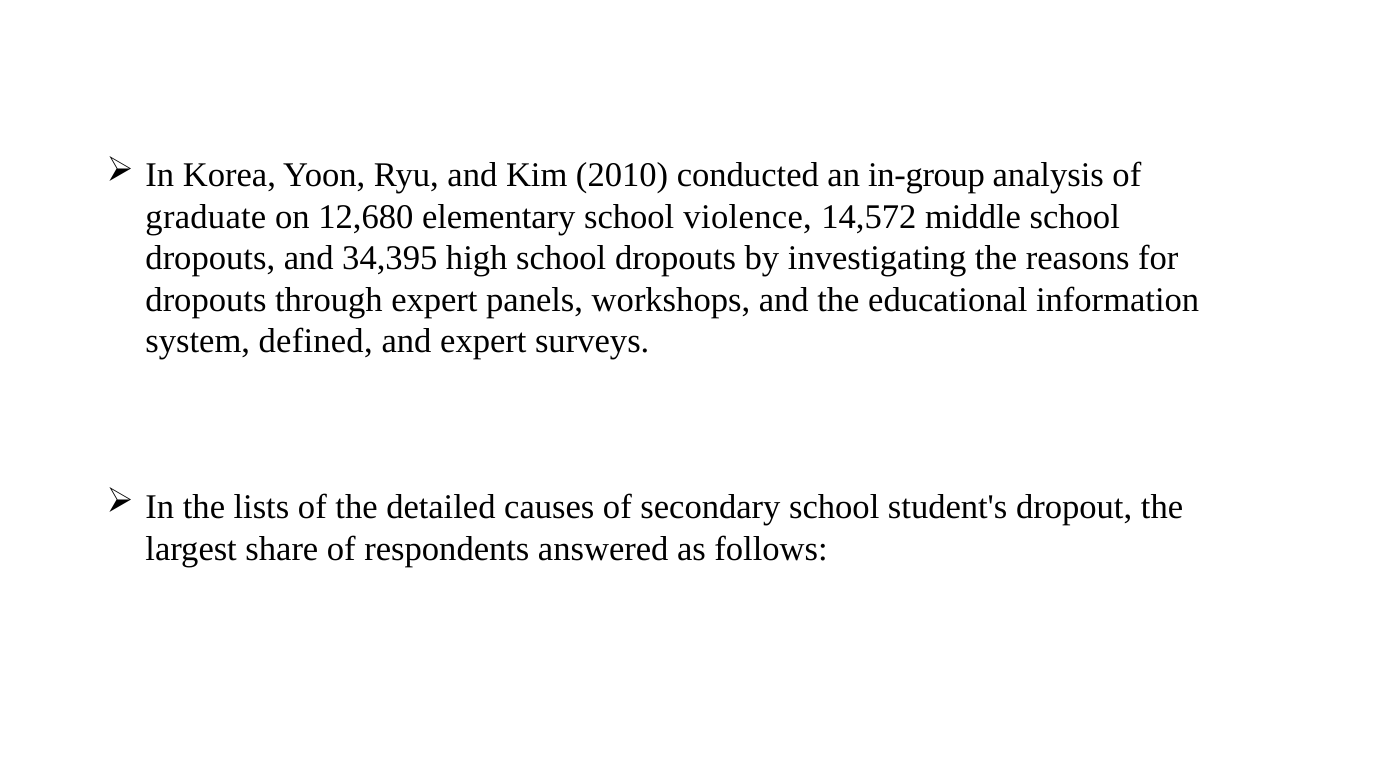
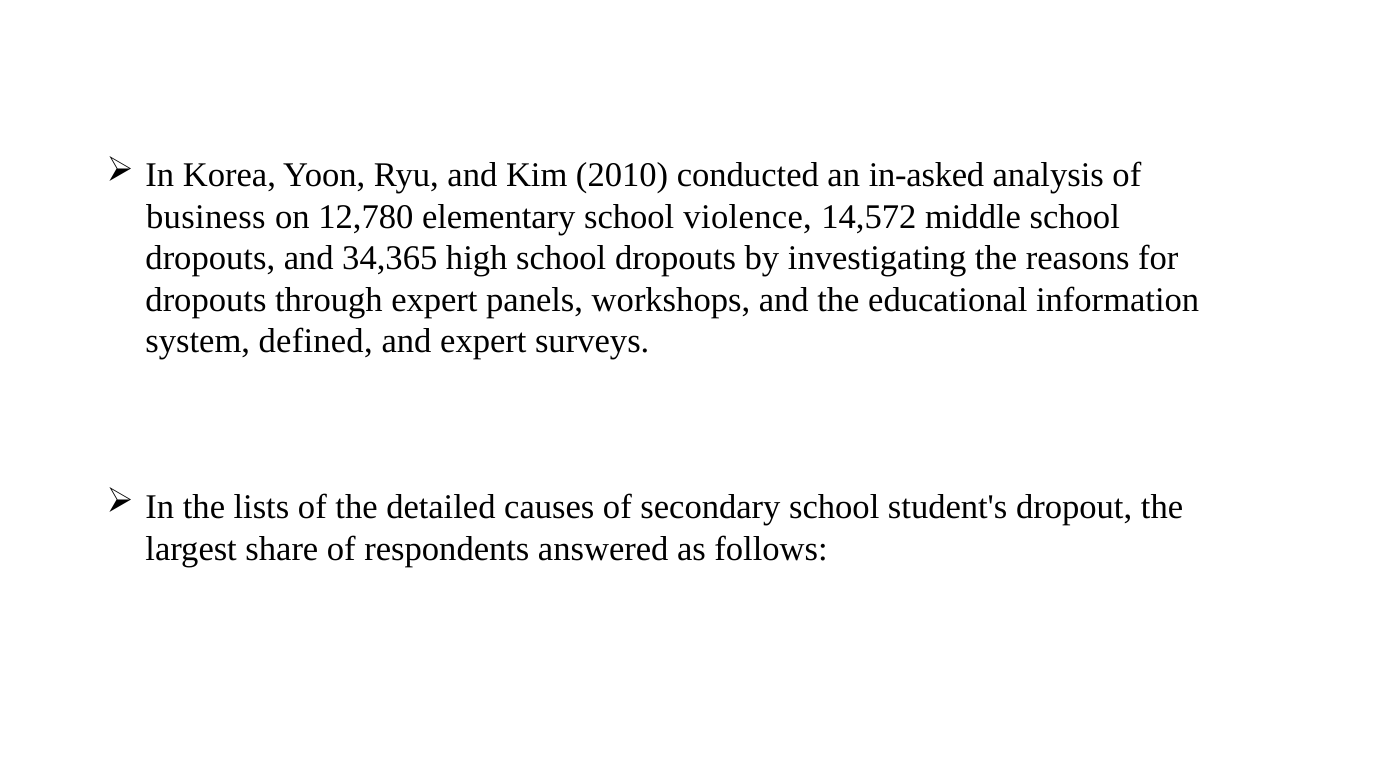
in-group: in-group -> in-asked (926, 175)
graduate: graduate -> business (206, 217)
12,680: 12,680 -> 12,780 (366, 217)
34,395: 34,395 -> 34,365 (390, 258)
